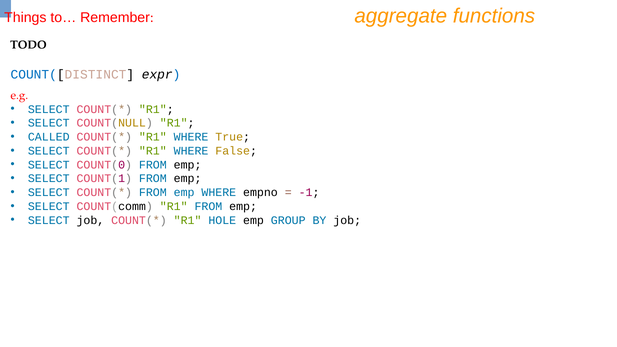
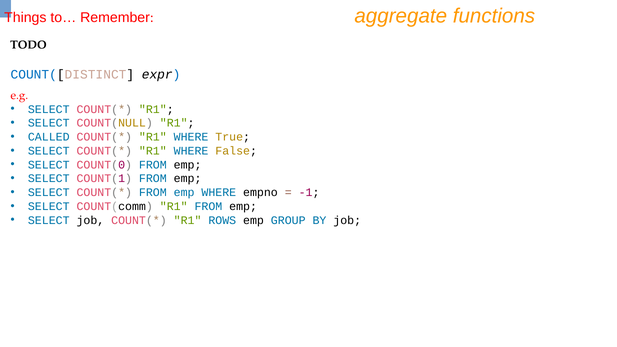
HOLE: HOLE -> ROWS (222, 220)
